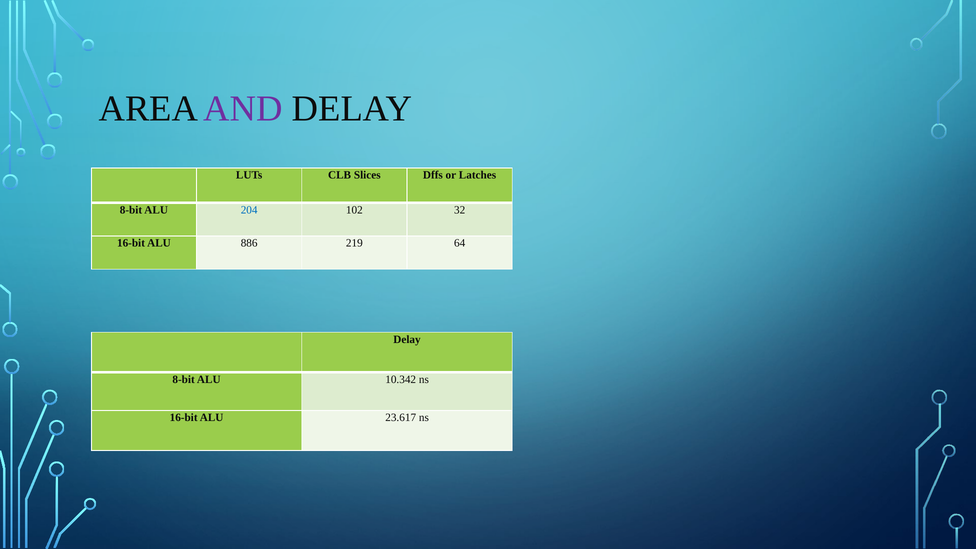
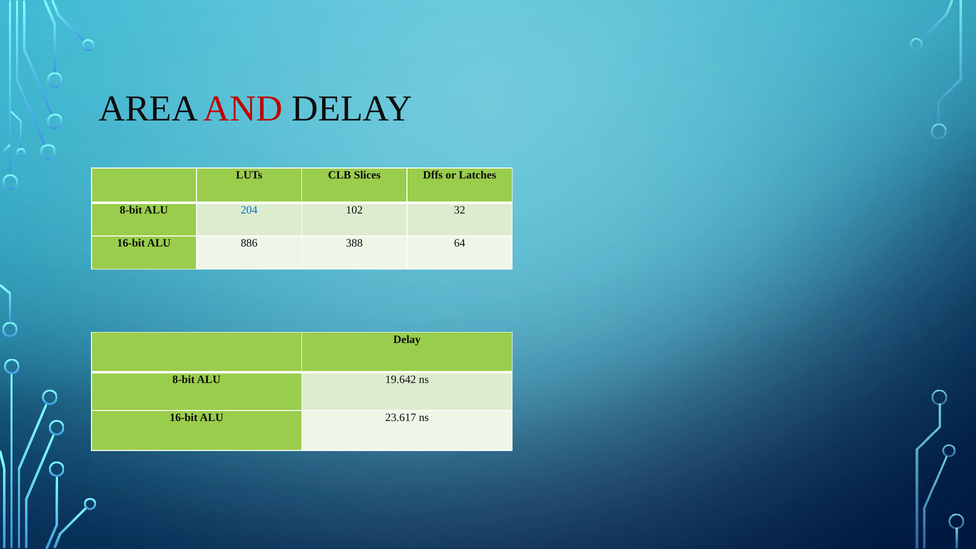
AND colour: purple -> red (243, 108)
219: 219 -> 388 (354, 243)
10.342: 10.342 -> 19.642 (401, 380)
